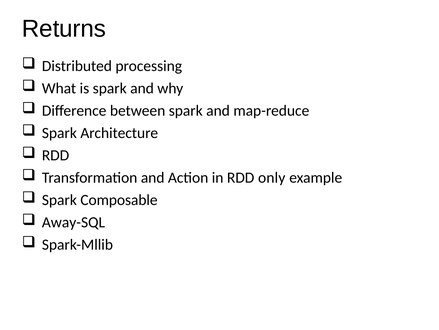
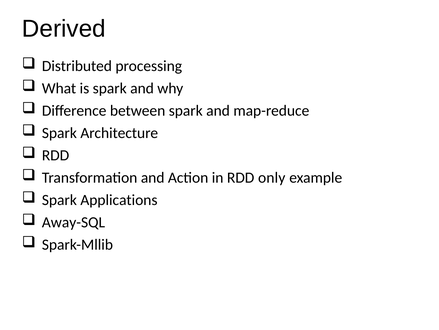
Returns: Returns -> Derived (64, 29)
Composable: Composable -> Applications (119, 200)
